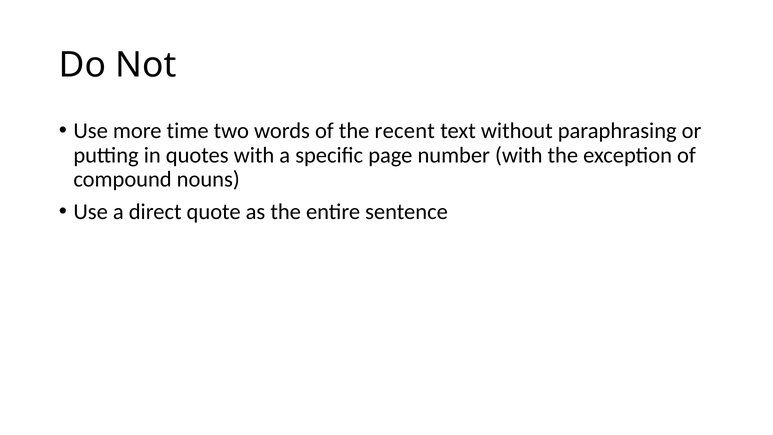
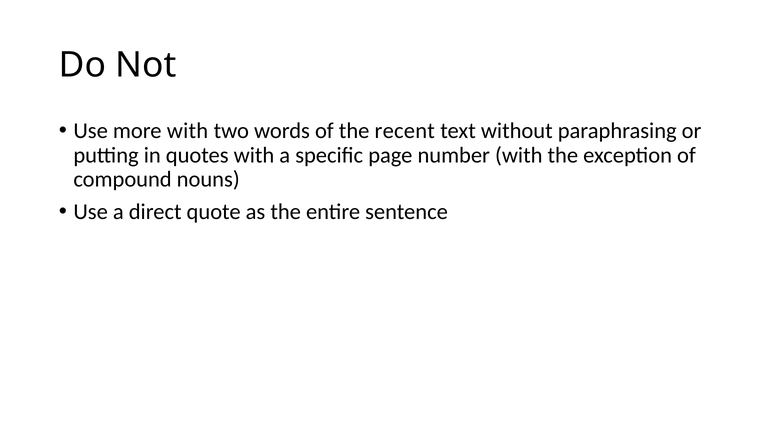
more time: time -> with (187, 131)
